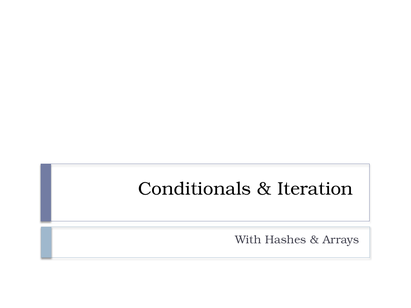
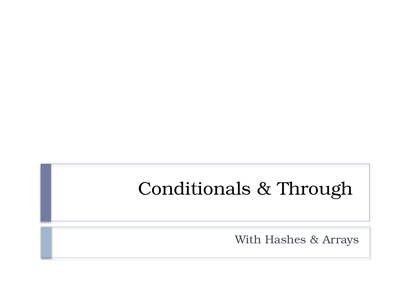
Iteration: Iteration -> Through (315, 189)
